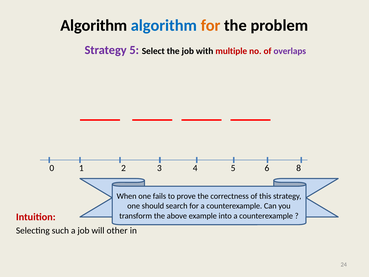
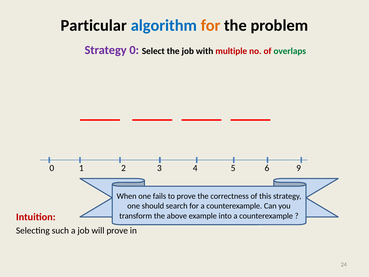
Algorithm: Algorithm -> Particular (94, 25)
Strategy 5: 5 -> 0 (134, 50)
overlaps colour: purple -> green (290, 51)
8: 8 -> 9 (299, 168)
will other: other -> prove (117, 230)
